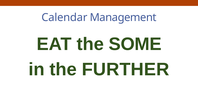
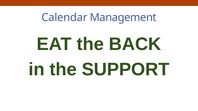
SOME: SOME -> BACK (135, 44)
FURTHER: FURTHER -> SUPPORT (126, 70)
